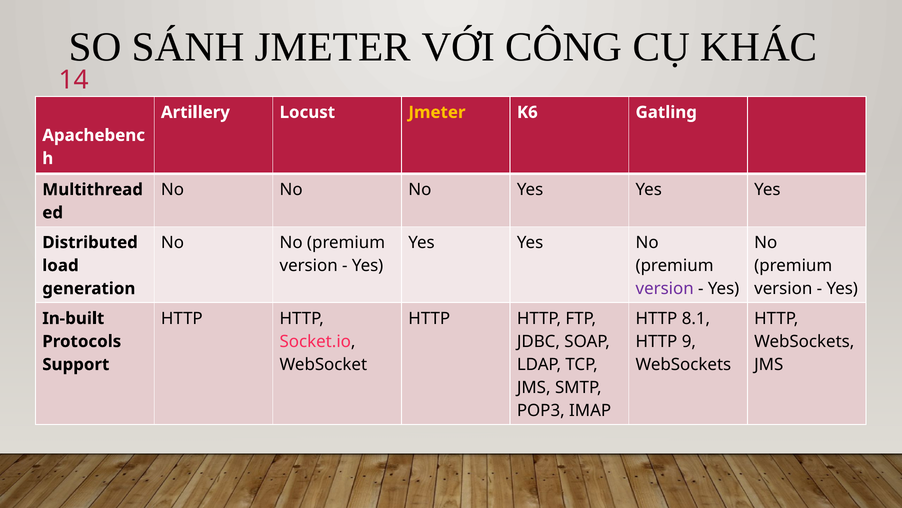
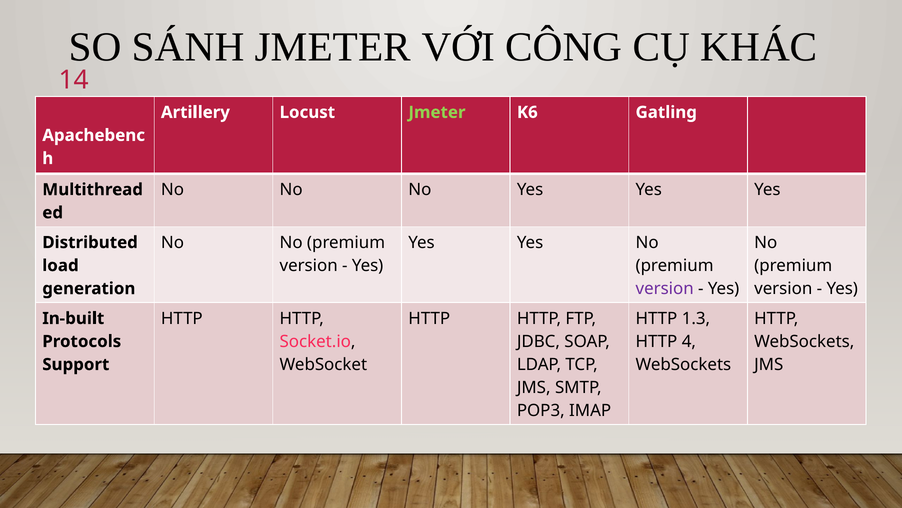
Jmeter colour: yellow -> light green (437, 112)
8.1: 8.1 -> 1.3 (696, 318)
9: 9 -> 4 (689, 341)
